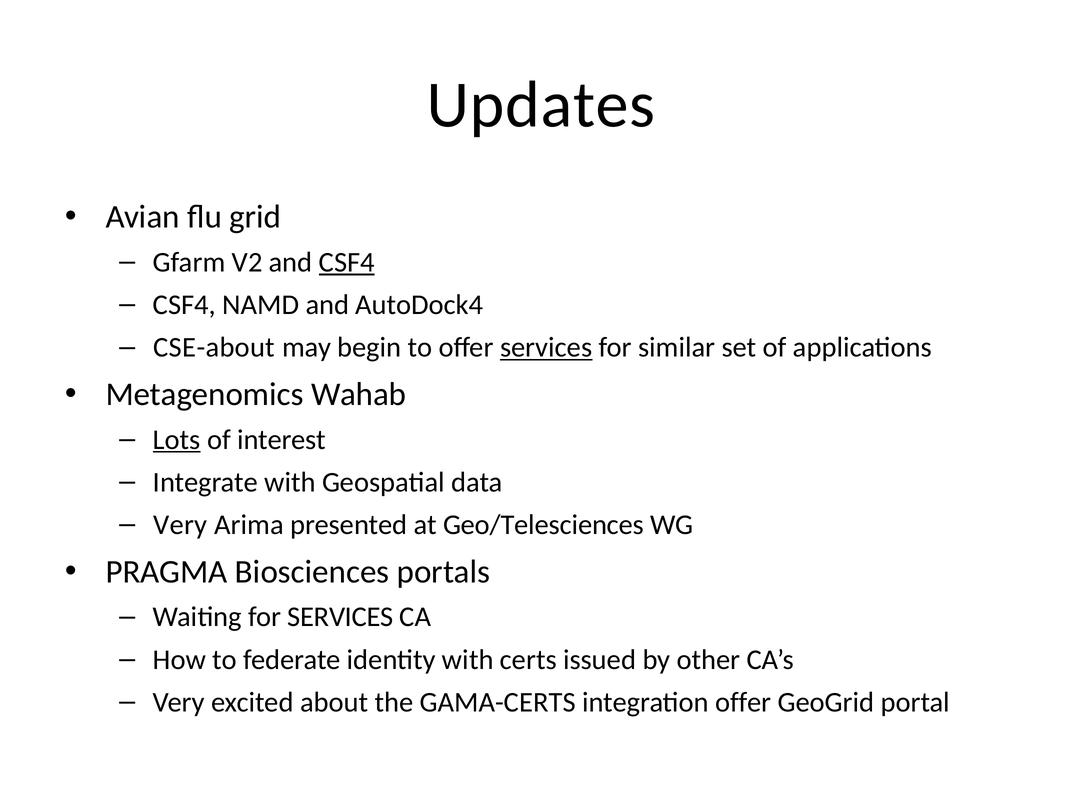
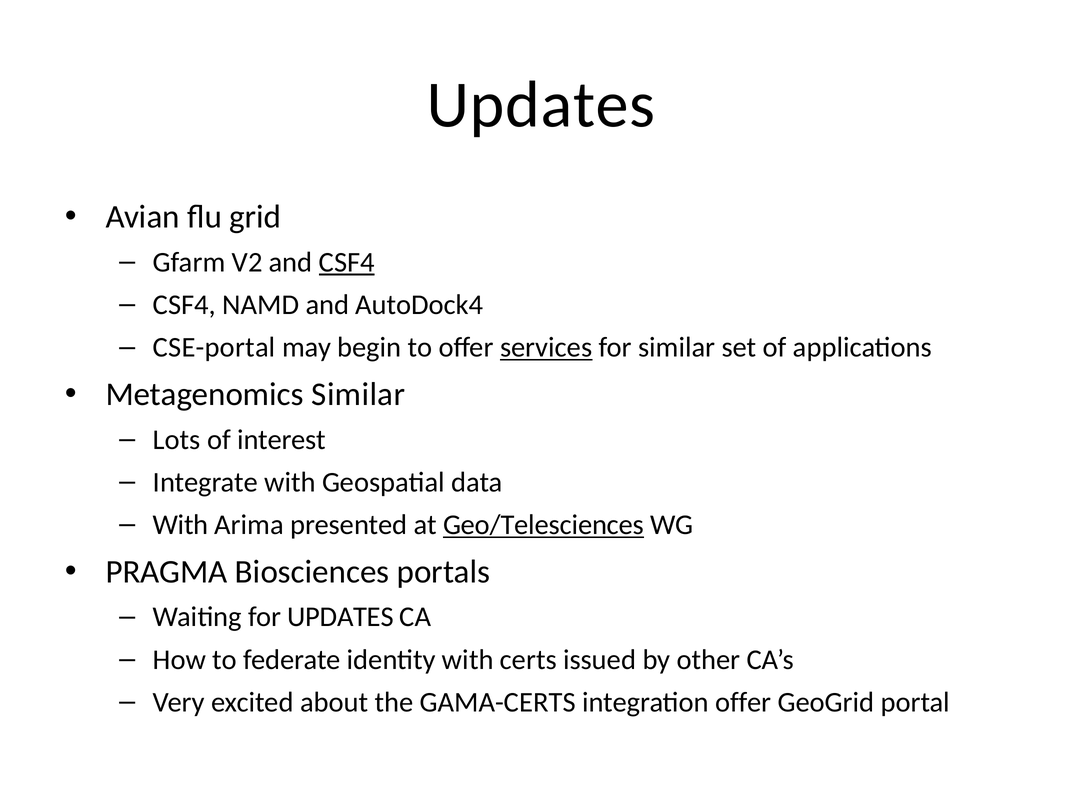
CSE-about: CSE-about -> CSE-portal (214, 348)
Metagenomics Wahab: Wahab -> Similar (358, 395)
Lots underline: present -> none (177, 440)
Very: Very -> With (181, 525)
Geo/Telesciences underline: none -> present (544, 525)
for SERVICES: SERVICES -> UPDATES (340, 617)
